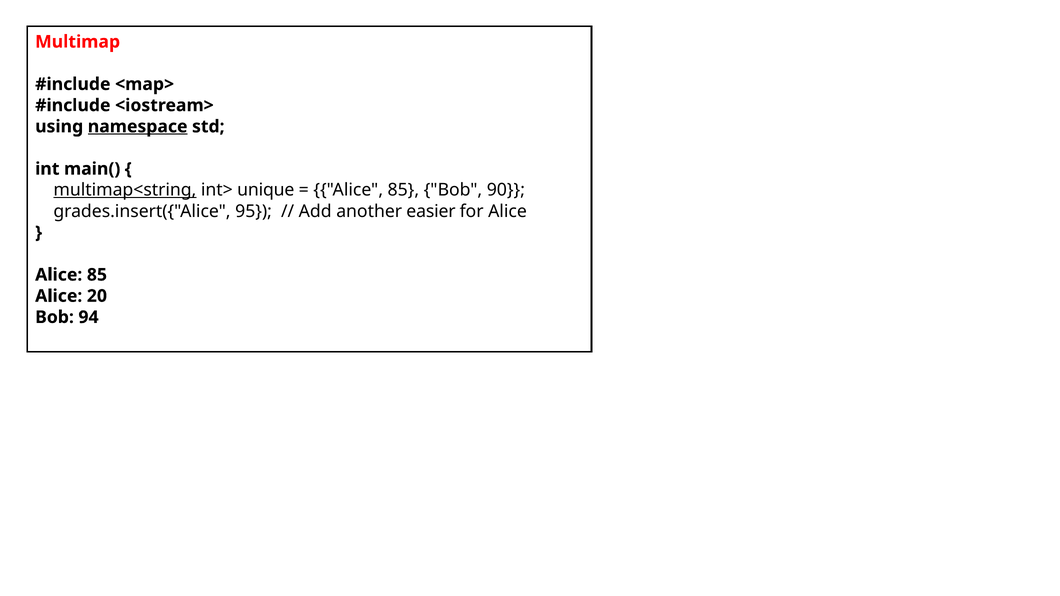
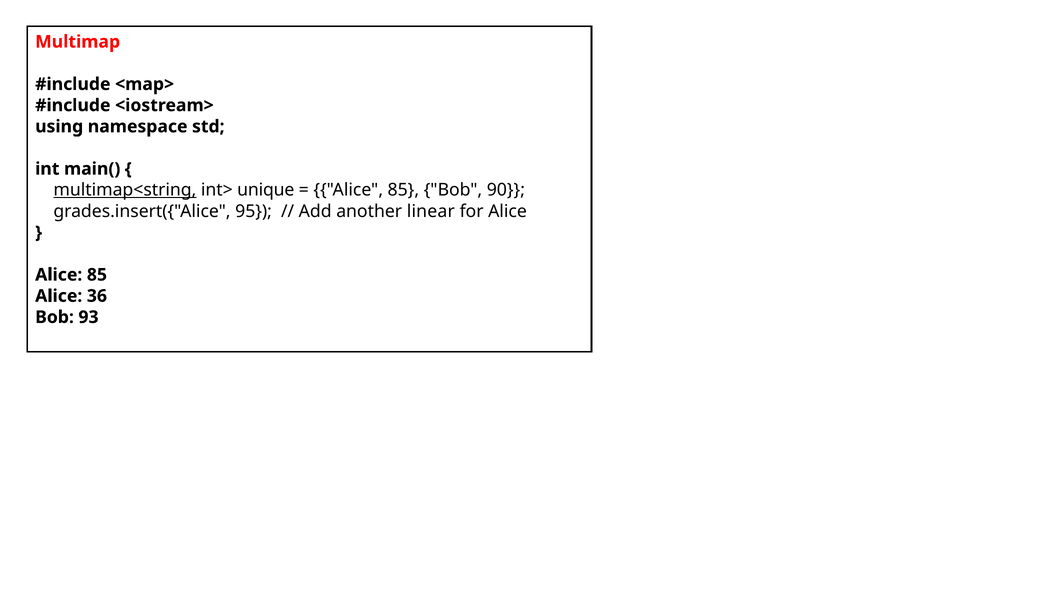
namespace underline: present -> none (138, 127)
easier: easier -> linear (431, 211)
20: 20 -> 36 (97, 296)
94: 94 -> 93 (89, 317)
